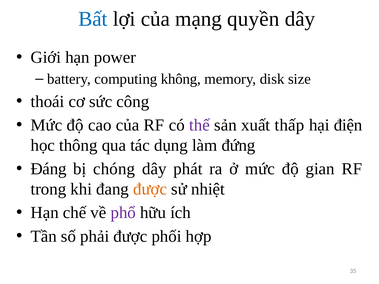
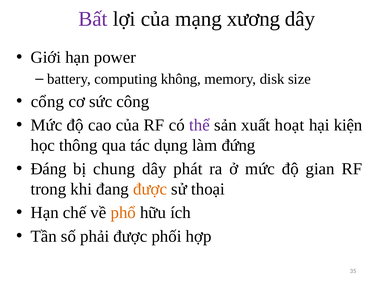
Bất colour: blue -> purple (93, 19)
quyền: quyền -> xương (254, 19)
thoái: thoái -> cổng (47, 102)
thấp: thấp -> hoạt (289, 125)
điện: điện -> kiện (348, 125)
chóng: chóng -> chung (114, 169)
nhiệt: nhiệt -> thoại (208, 189)
phổ colour: purple -> orange (123, 213)
